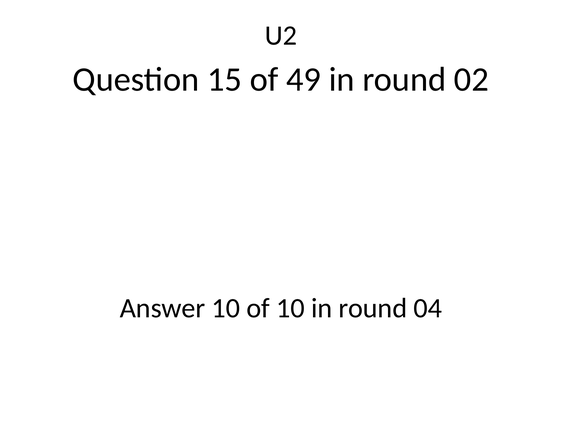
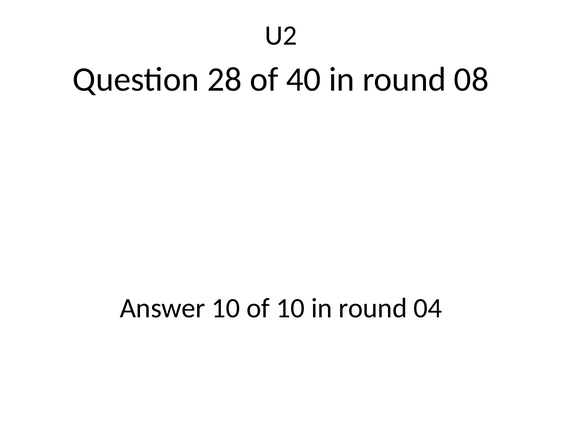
15: 15 -> 28 (224, 80)
49: 49 -> 40 (304, 80)
02: 02 -> 08 (471, 80)
